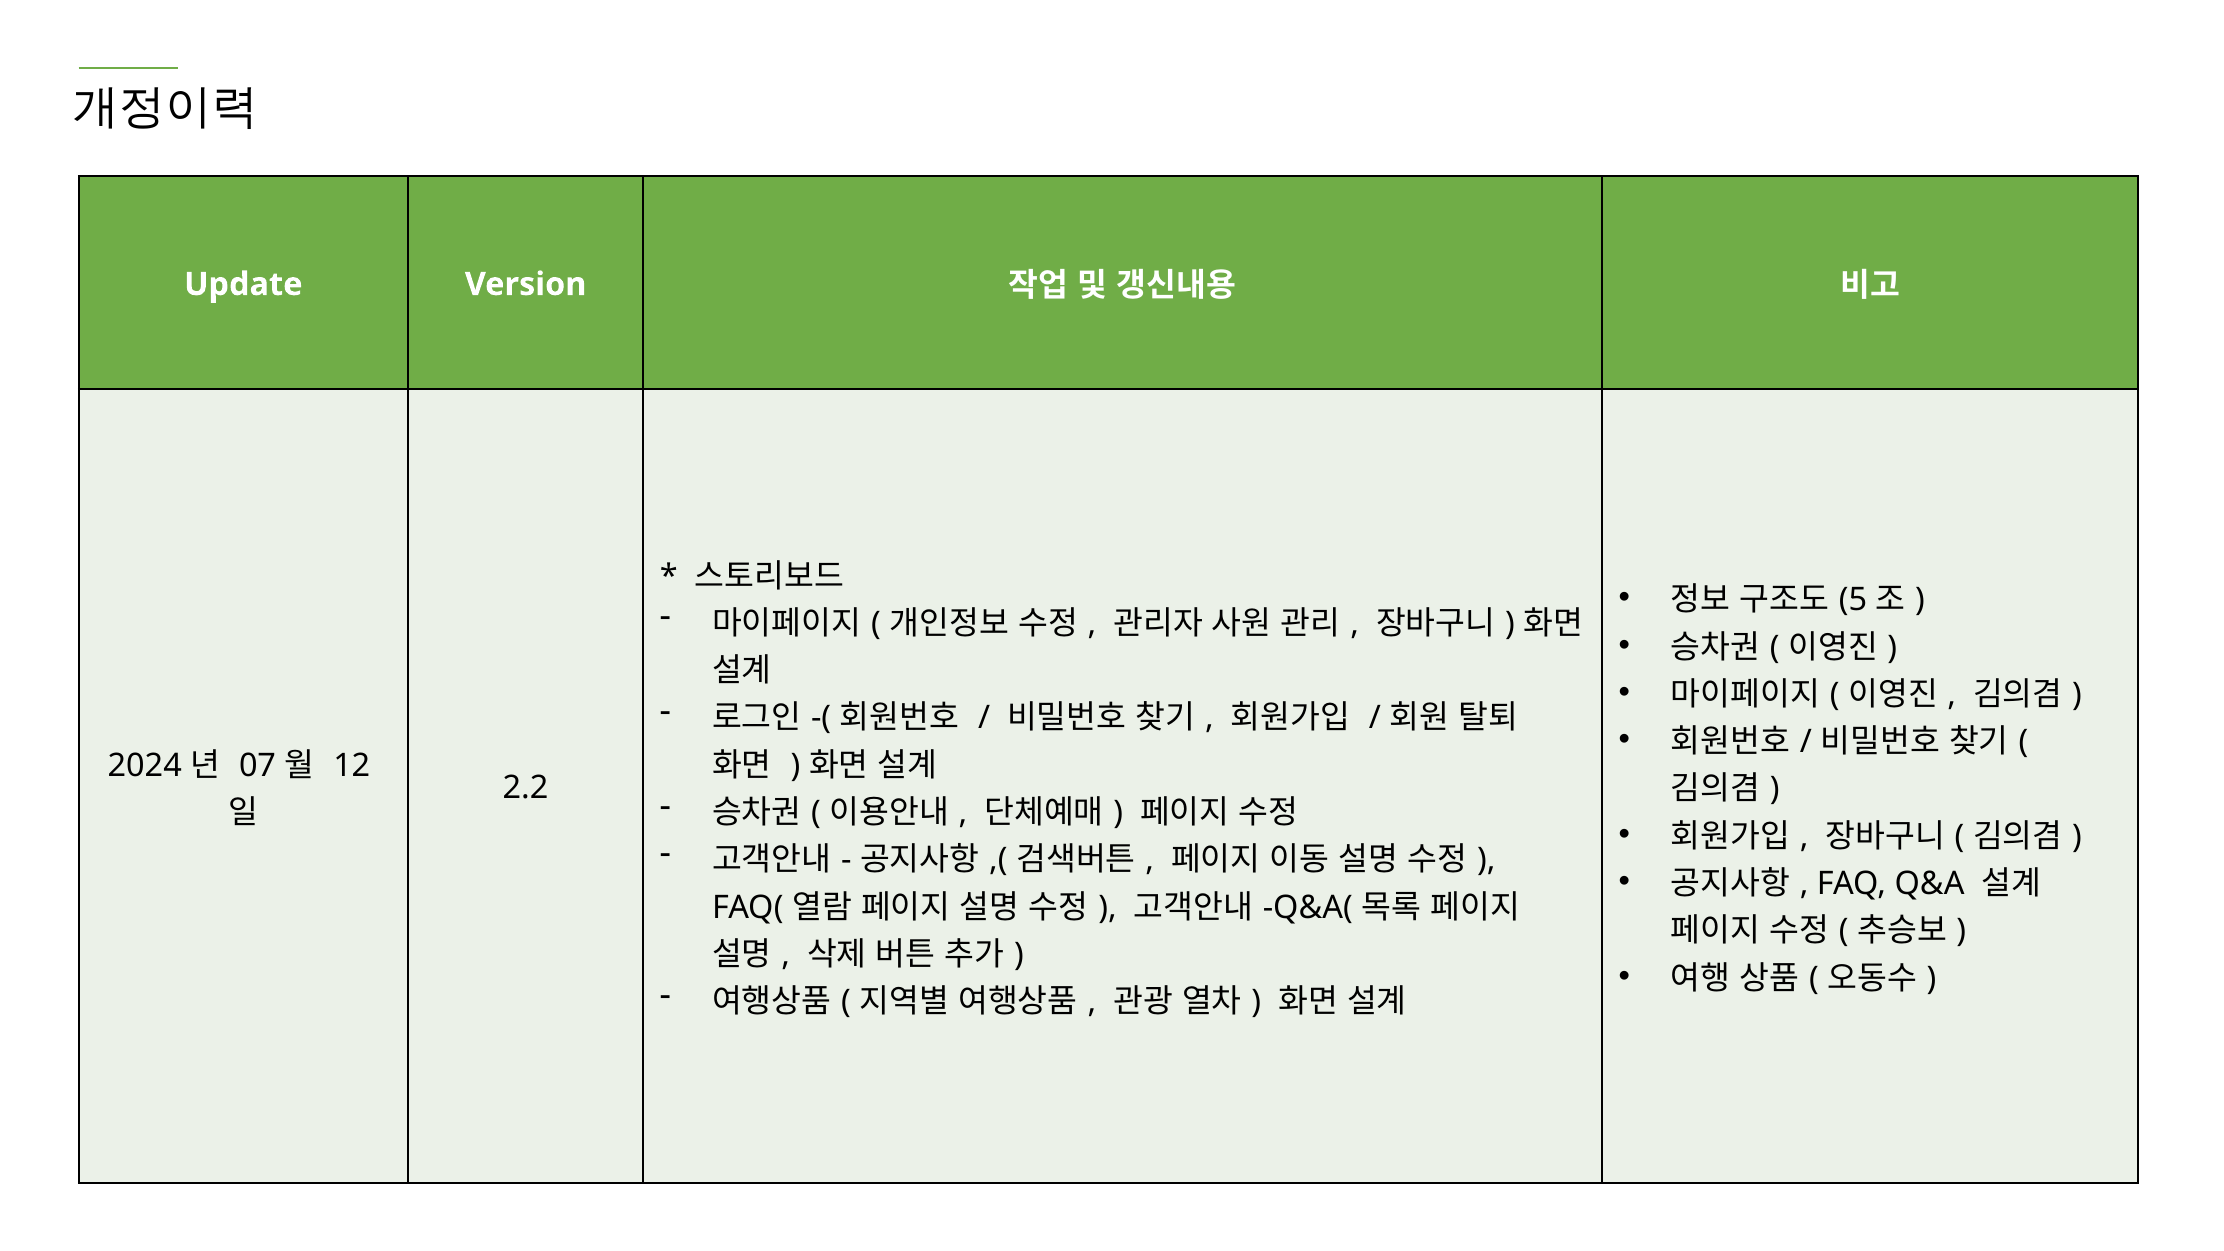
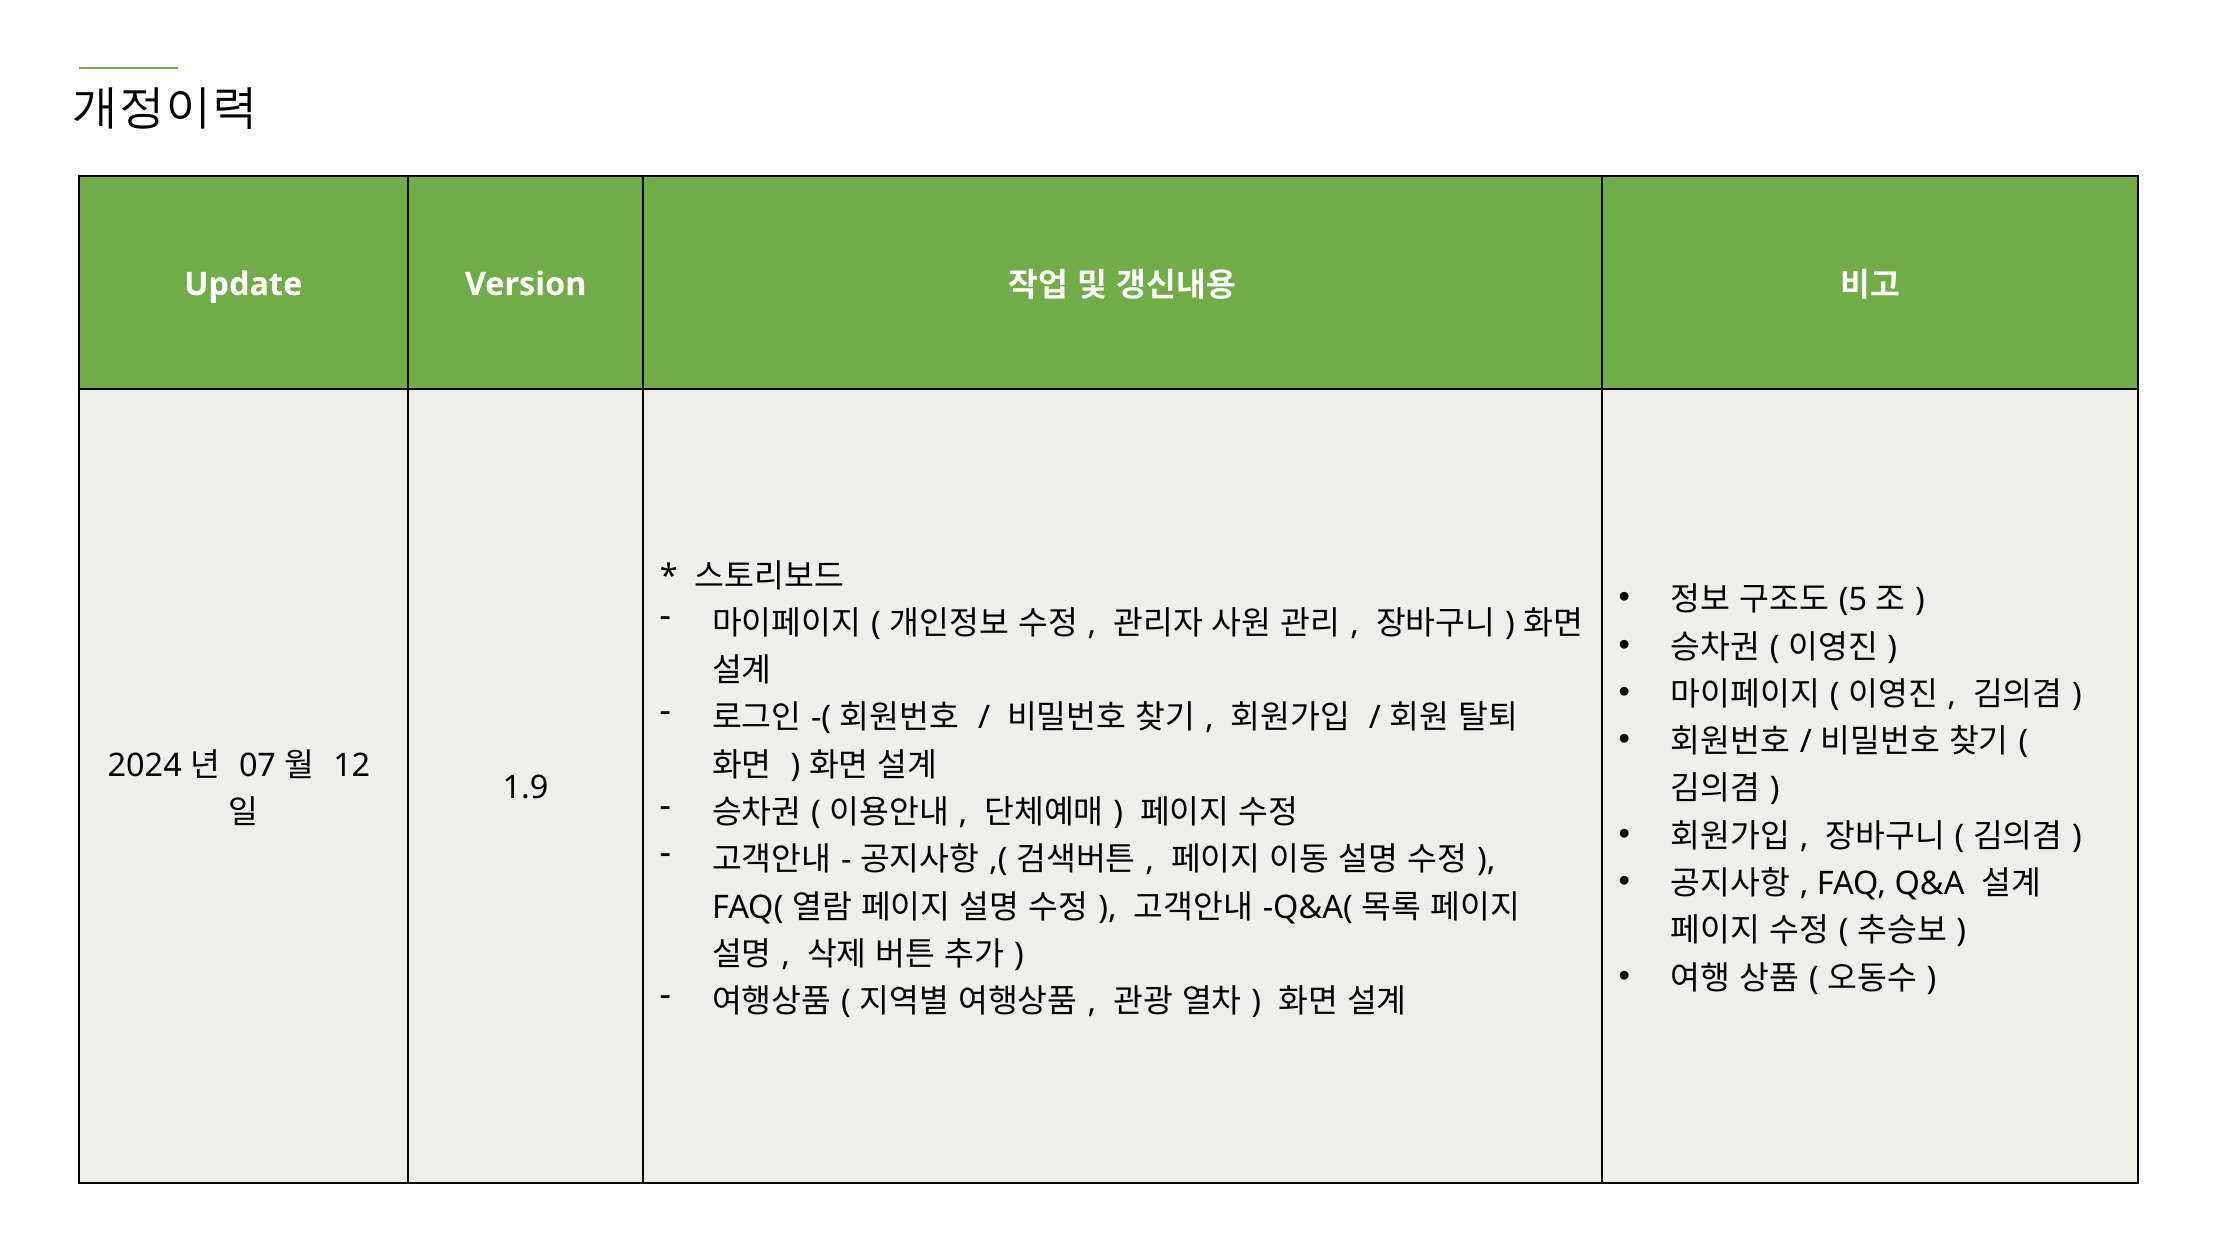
2.2: 2.2 -> 1.9 (526, 788)
